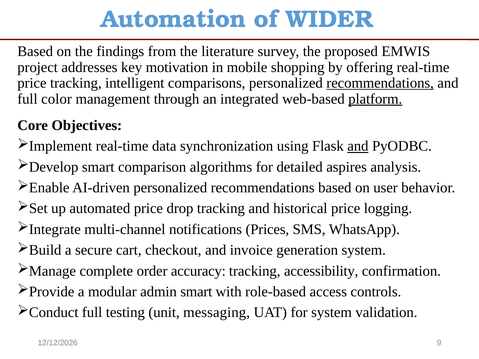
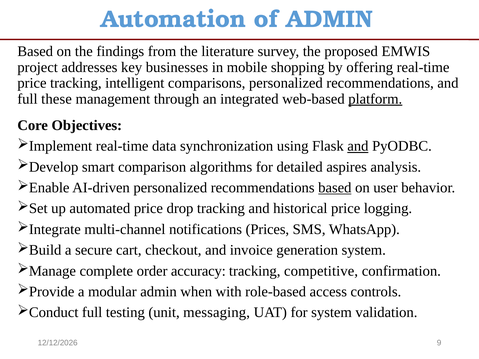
of WIDER: WIDER -> ADMIN (330, 19)
motivation: motivation -> businesses (177, 67)
recommendations underline: present -> none (380, 83)
color: color -> these (57, 99)
based underline: none -> present (335, 188)
accessibility: accessibility -> competitive (321, 271)
admin smart: smart -> when (196, 292)
